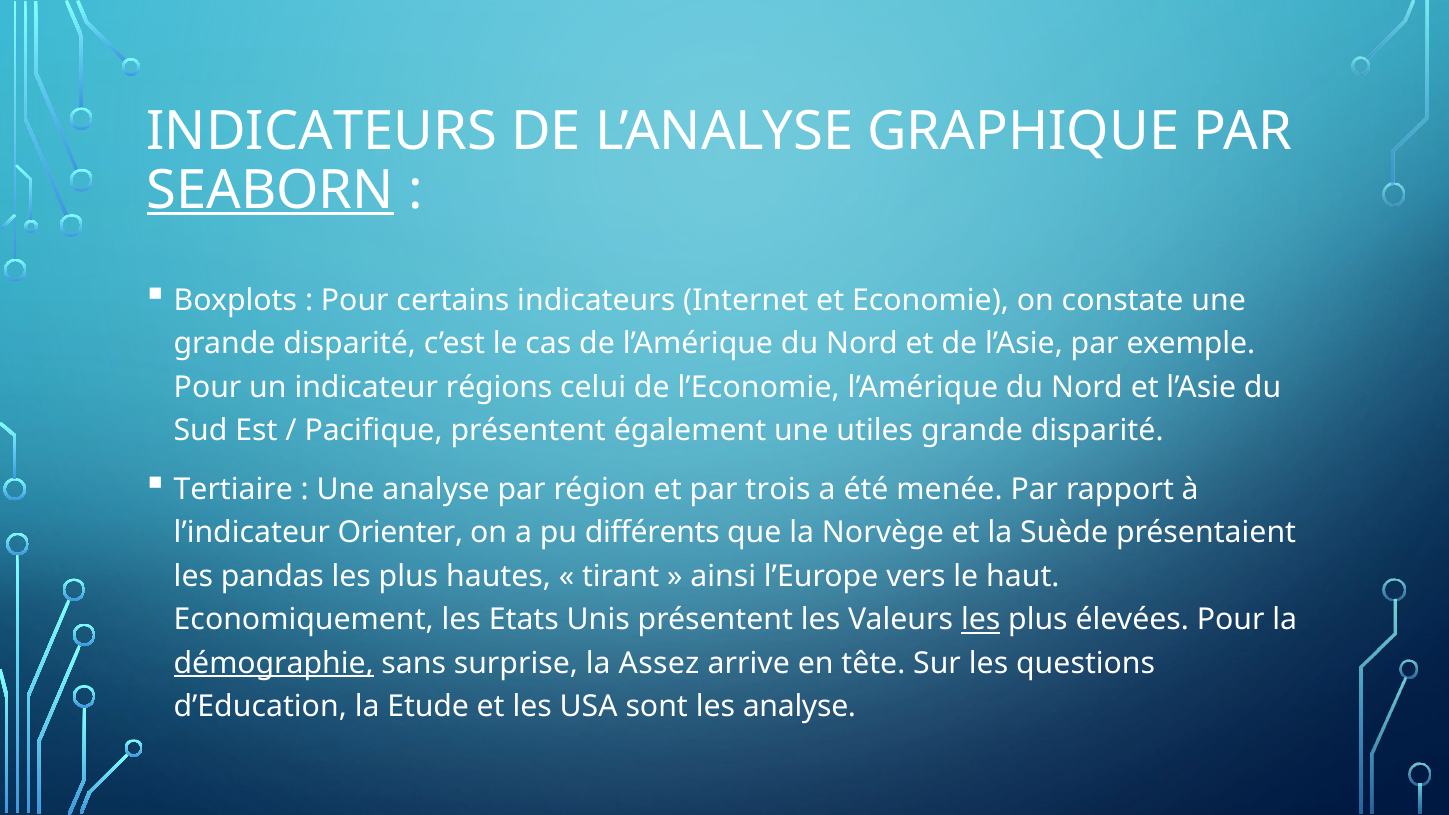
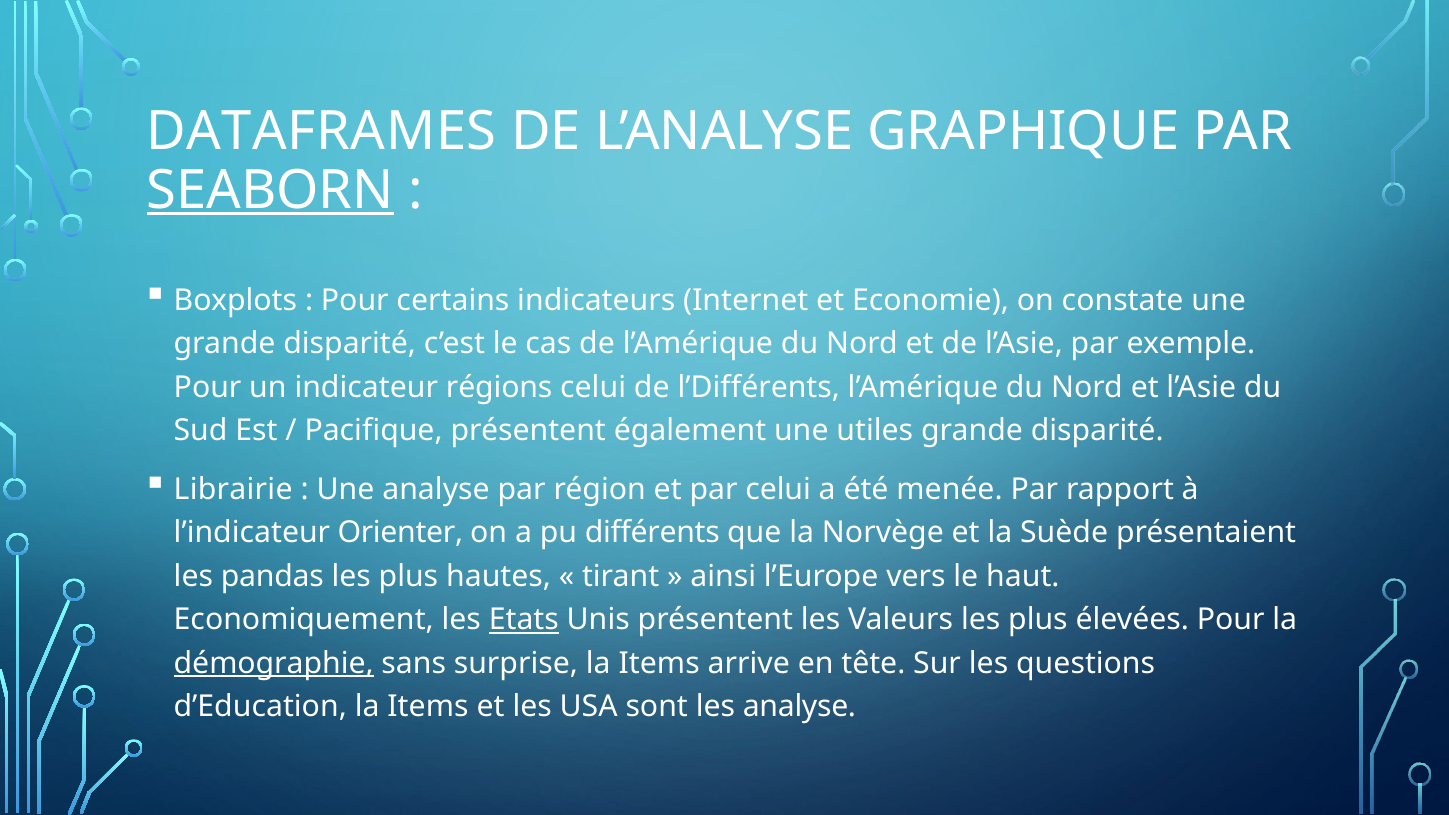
INDICATEURS: INDICATEURS -> DATAFRAMES (322, 132)
l’Economie: l’Economie -> l’Différents (759, 387)
Tertiaire: Tertiaire -> Librairie (233, 489)
par trois: trois -> celui (778, 489)
Etats underline: none -> present (524, 620)
les underline: present -> none (981, 620)
surprise la Assez: Assez -> Items (659, 663)
d’Education la Etude: Etude -> Items (428, 707)
